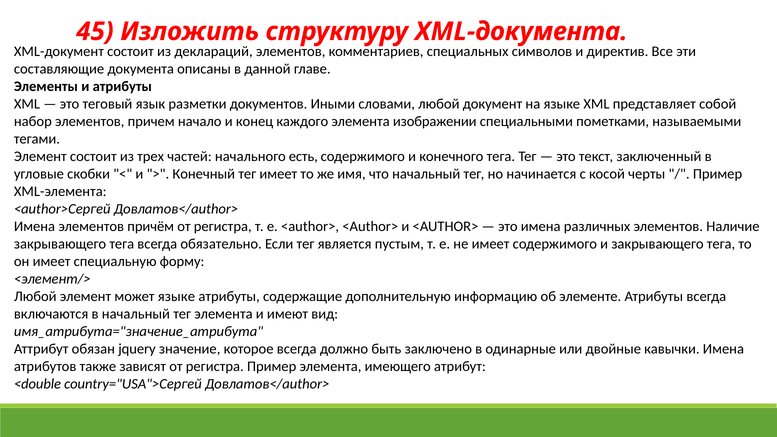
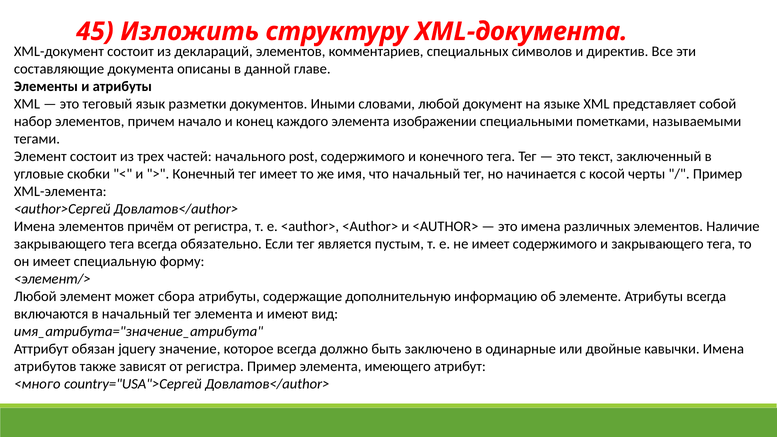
есть: есть -> post (303, 157)
может языке: языке -> сбора (176, 296)
<double: <double -> <много (37, 384)
